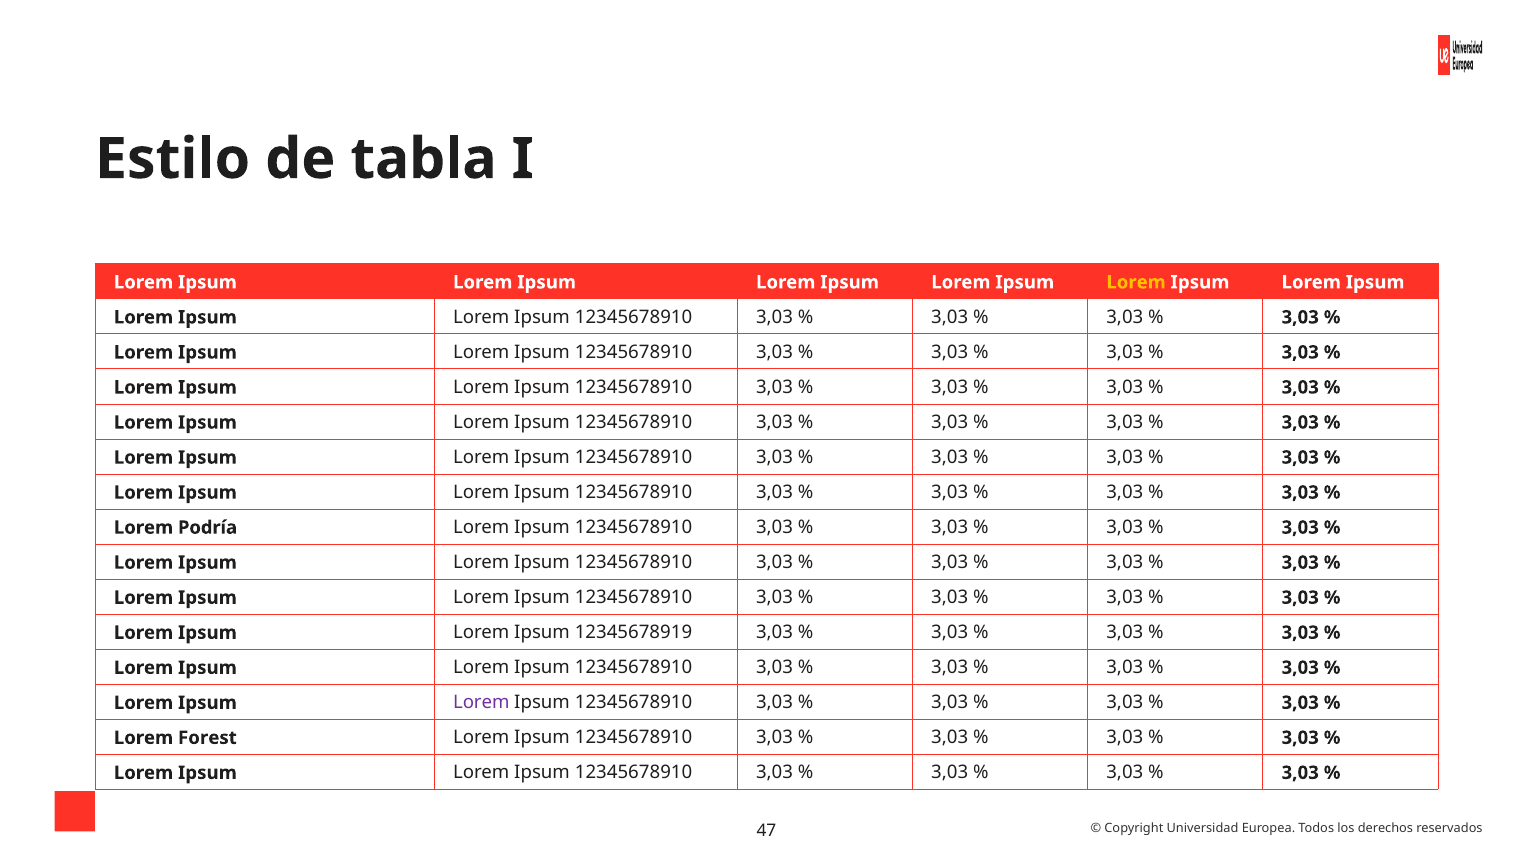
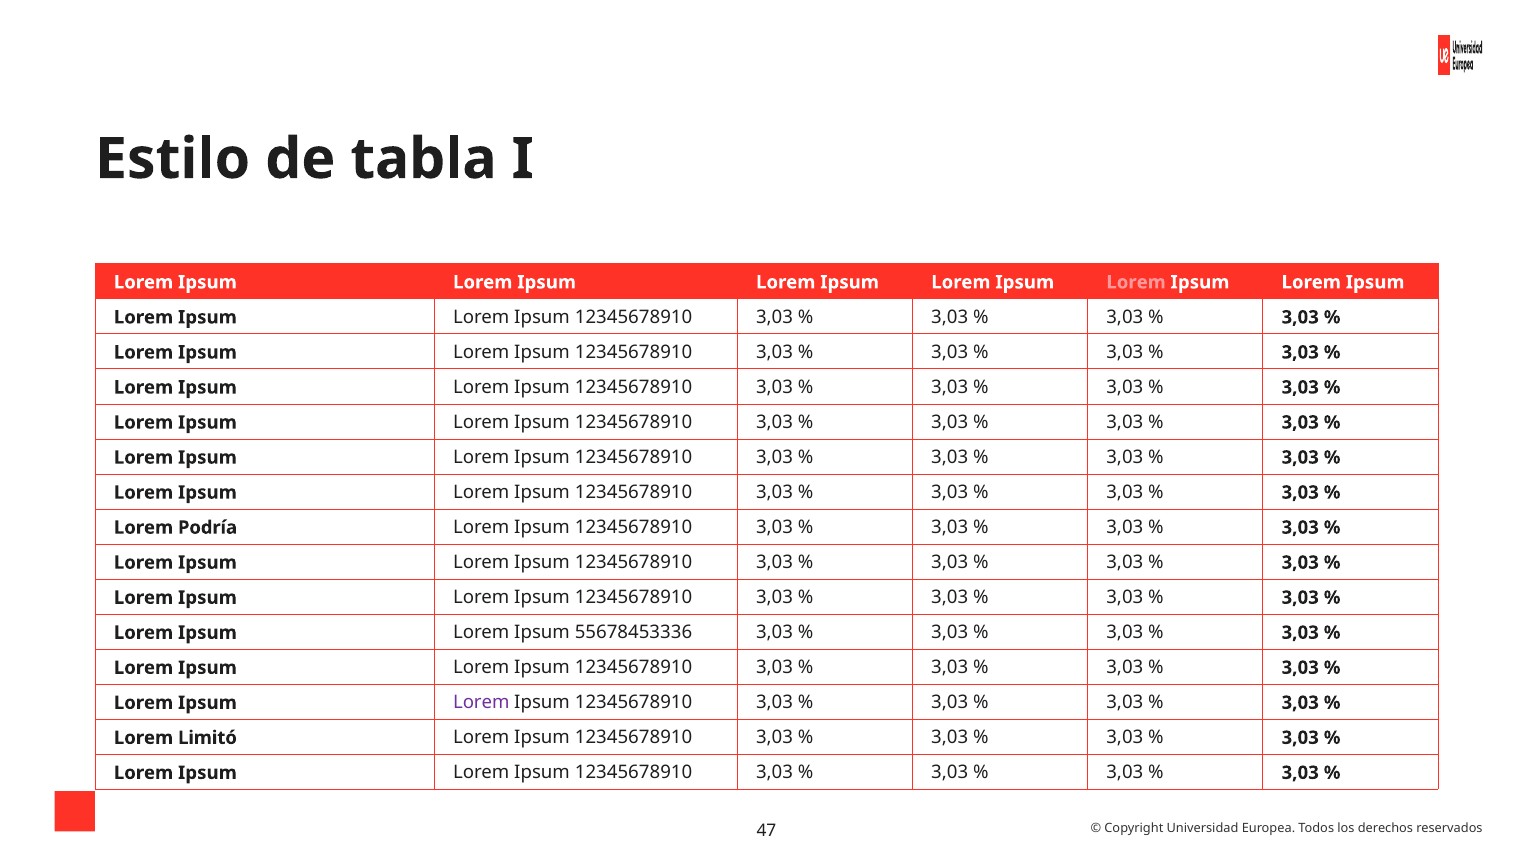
Lorem colour: yellow -> pink (1136, 282)
12345678919: 12345678919 -> 55678453336 (633, 632)
Forest: Forest -> Limitó (207, 737)
